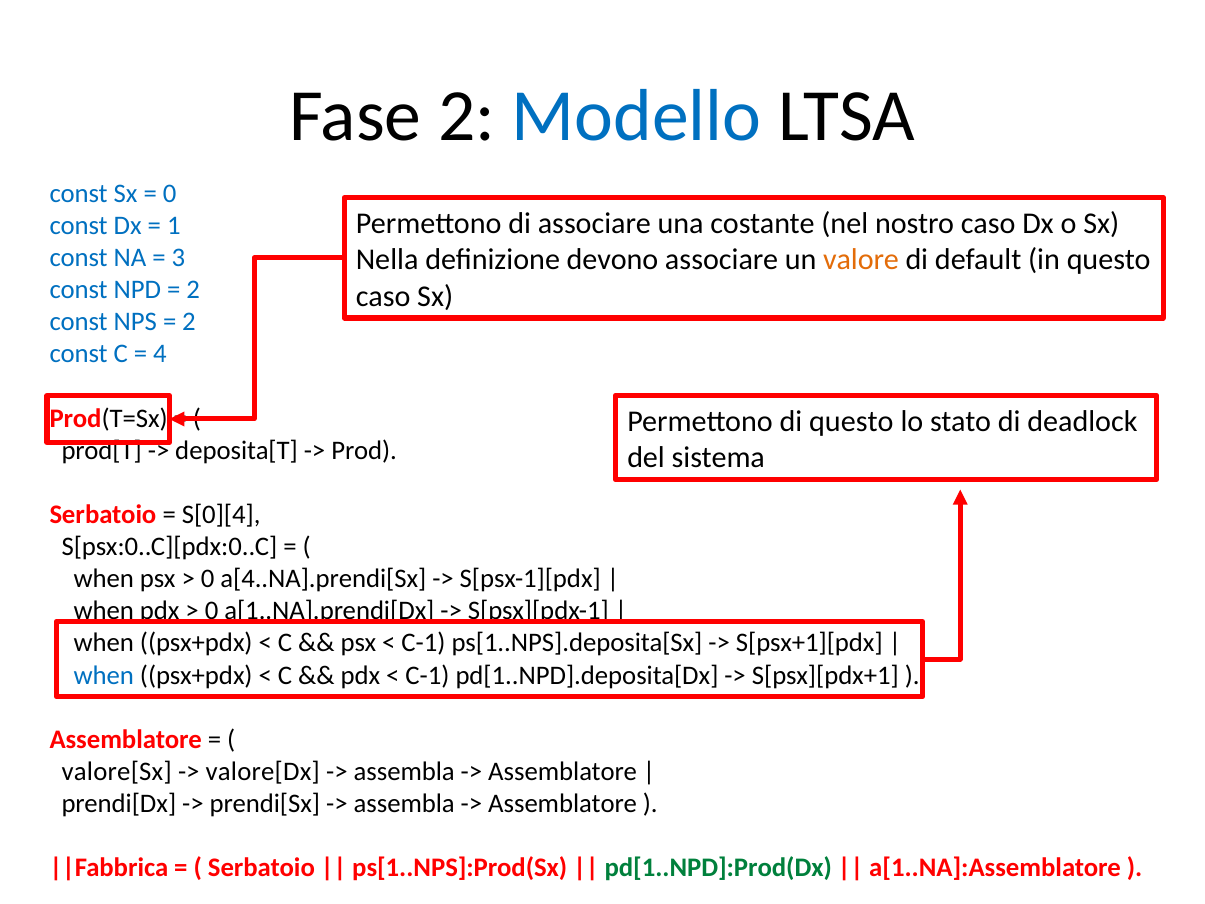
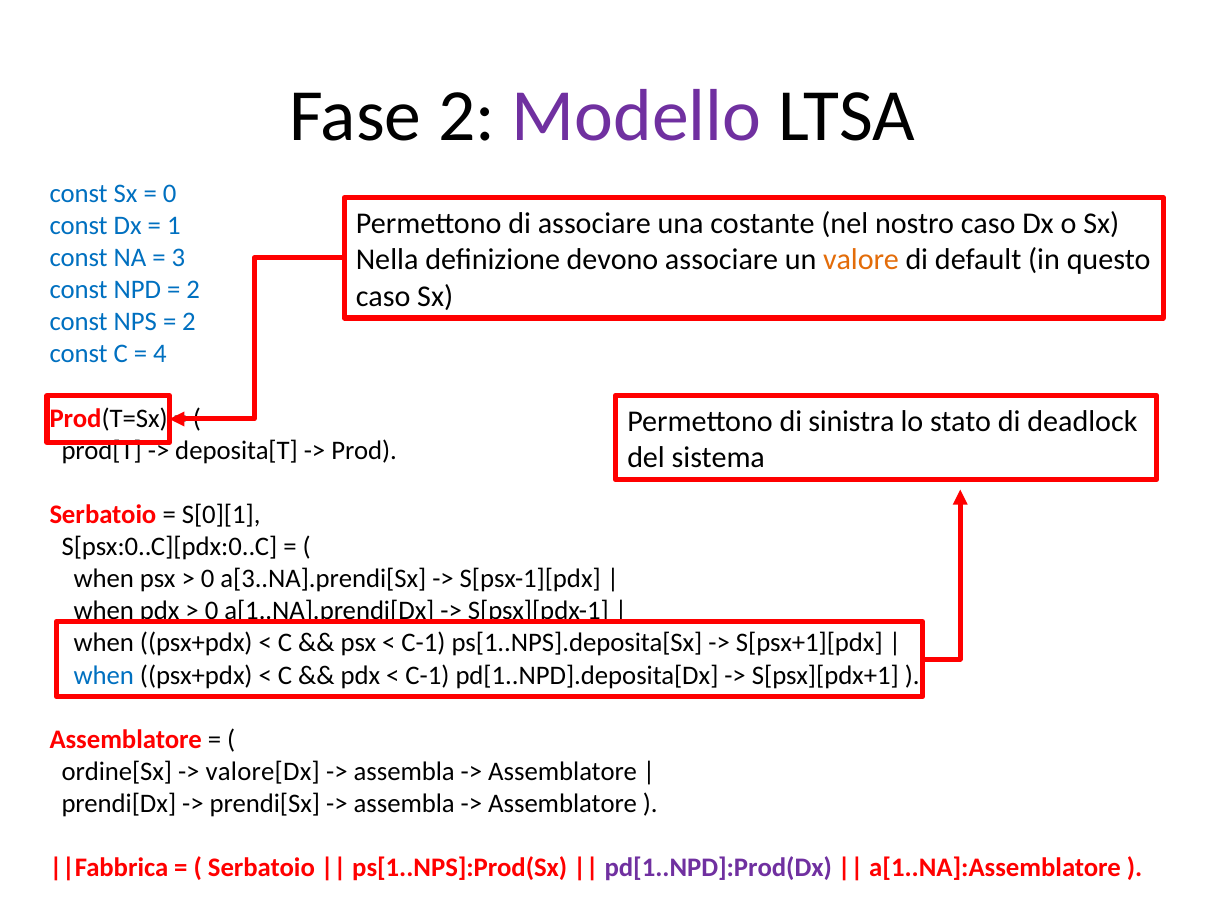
Modello colour: blue -> purple (637, 117)
di questo: questo -> sinistra (851, 421)
S[0][4: S[0][4 -> S[0][1 (221, 514)
a[4..NA].prendi[Sx: a[4..NA].prendi[Sx -> a[3..NA].prendi[Sx (323, 579)
valore[Sx: valore[Sx -> ordine[Sx (117, 771)
pd[1..NPD]:Prod(Dx colour: green -> purple (718, 868)
